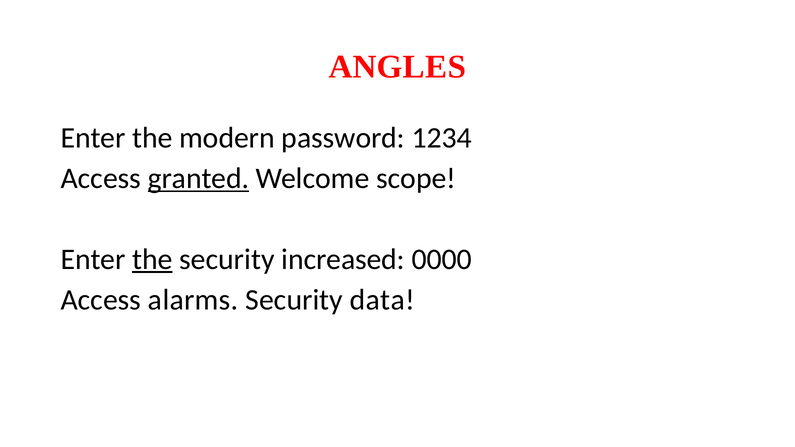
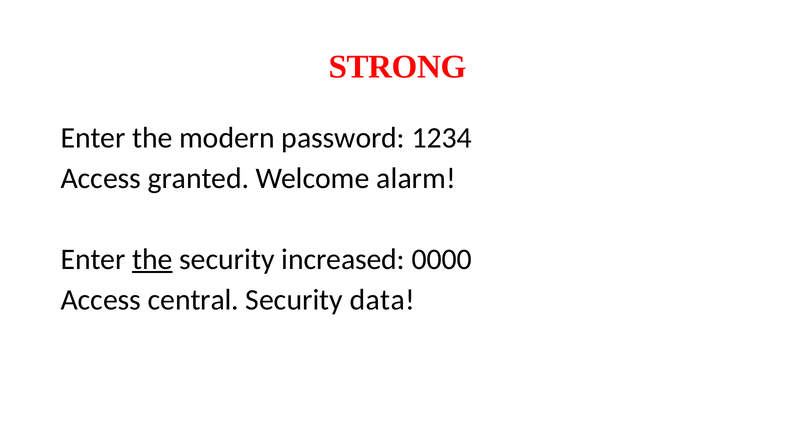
ANGLES: ANGLES -> STRONG (398, 67)
granted underline: present -> none (198, 178)
scope: scope -> alarm (416, 178)
alarms: alarms -> central (193, 300)
